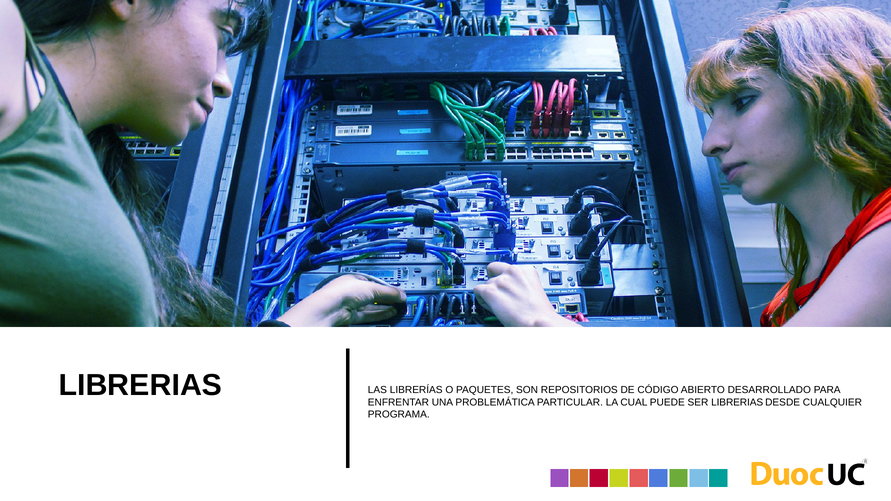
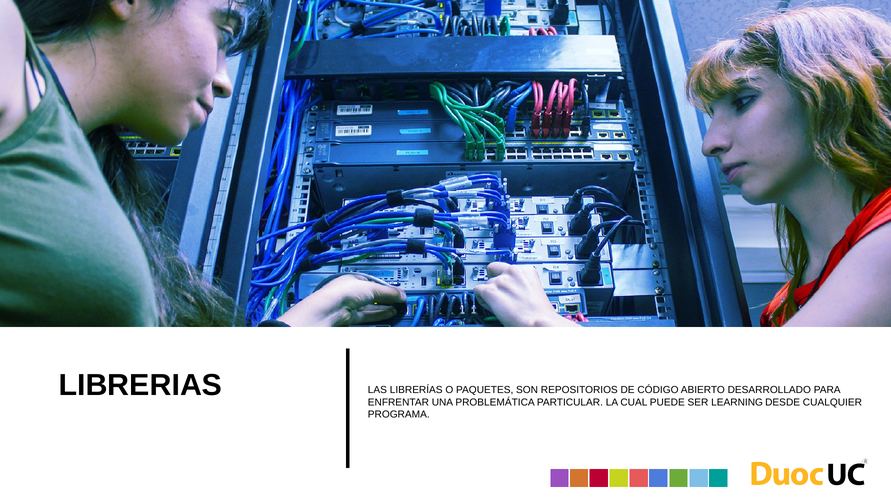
SER LIBRERIAS: LIBRERIAS -> LEARNING (737, 402)
